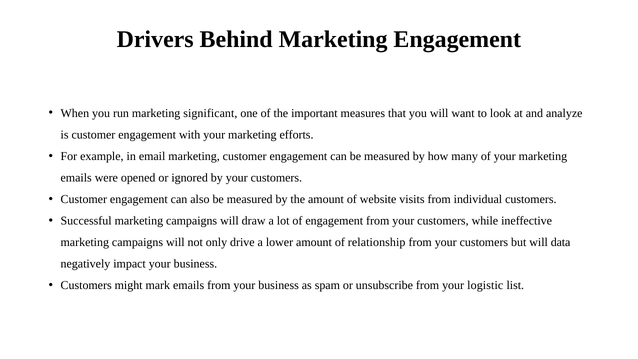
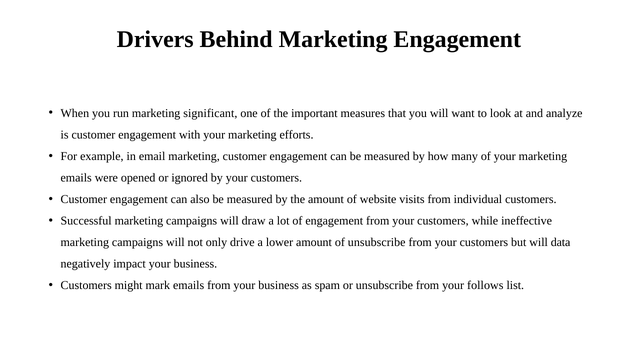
of relationship: relationship -> unsubscribe (377, 242)
logistic: logistic -> follows (485, 285)
